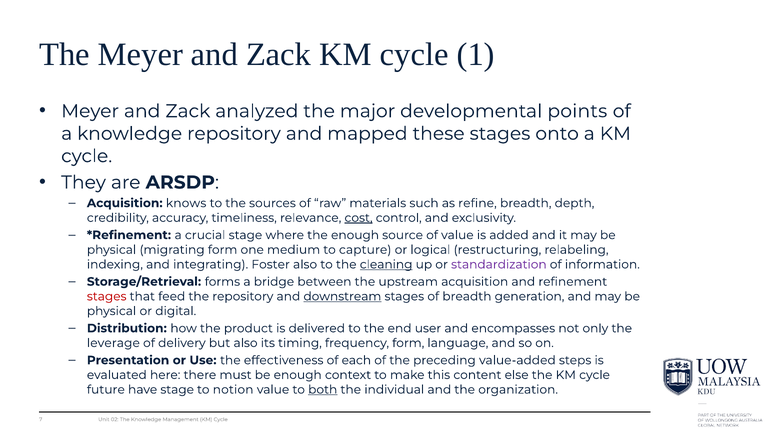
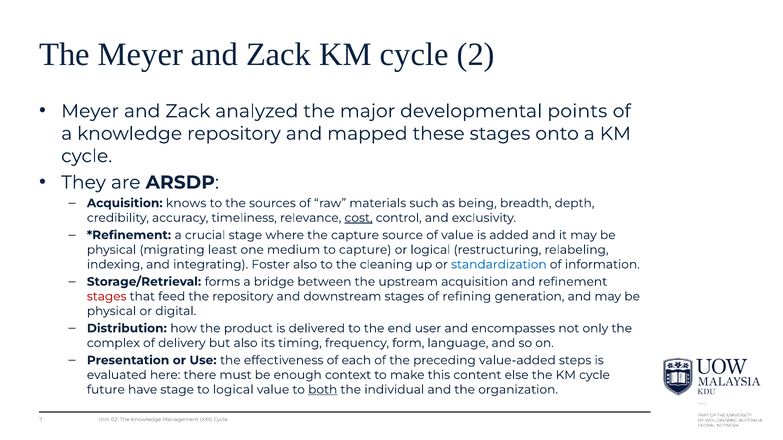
1: 1 -> 2 (476, 54)
refine: refine -> being (477, 203)
the enough: enough -> capture (355, 235)
migrating form: form -> least (223, 250)
cleaning underline: present -> none (386, 265)
standardization colour: purple -> blue (499, 265)
downstream underline: present -> none (342, 297)
of breadth: breadth -> refining (467, 297)
leverage: leverage -> complex (113, 343)
to notion: notion -> logical (233, 390)
